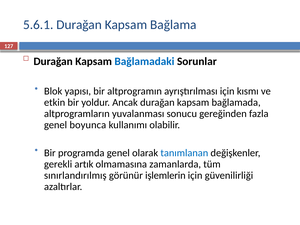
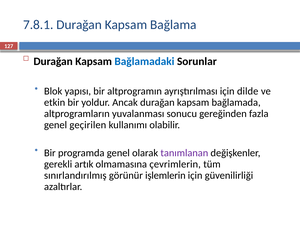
5.6.1: 5.6.1 -> 7.8.1 (38, 25)
kısmı: kısmı -> dilde (248, 91)
boyunca: boyunca -> geçirilen (88, 125)
tanımlanan colour: blue -> purple (184, 153)
zamanlarda: zamanlarda -> çevrimlerin (175, 164)
